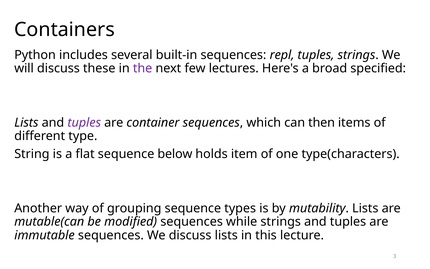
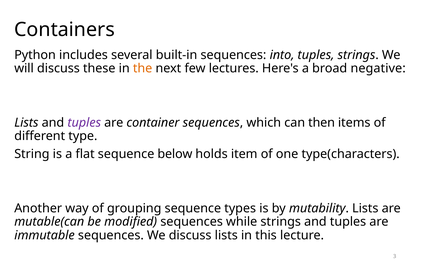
repl: repl -> into (282, 55)
the colour: purple -> orange (143, 68)
specified: specified -> negative (378, 68)
